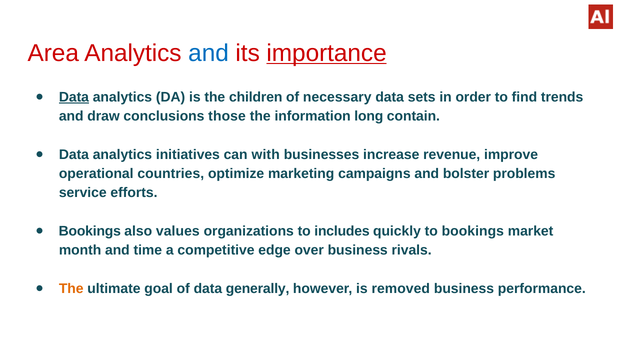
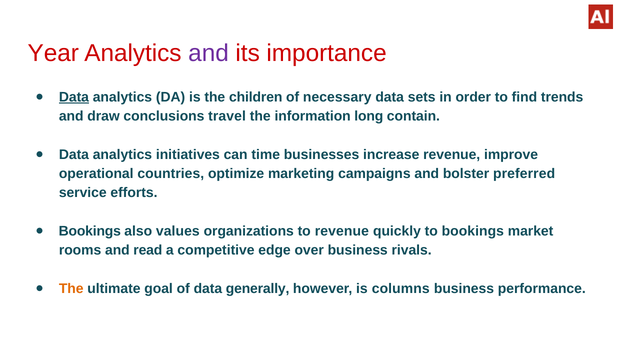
Area: Area -> Year (53, 53)
and colour: blue -> purple (209, 53)
importance underline: present -> none (327, 53)
those: those -> travel (227, 116)
with: with -> time (266, 154)
problems: problems -> preferred (524, 174)
to includes: includes -> revenue (342, 231)
month: month -> rooms (80, 250)
time: time -> read (148, 250)
removed: removed -> columns (401, 289)
